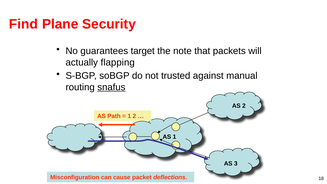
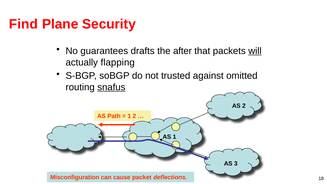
target: target -> drafts (143, 51)
note: note -> after (182, 51)
will underline: none -> present (255, 51)
manual: manual -> omitted (242, 76)
